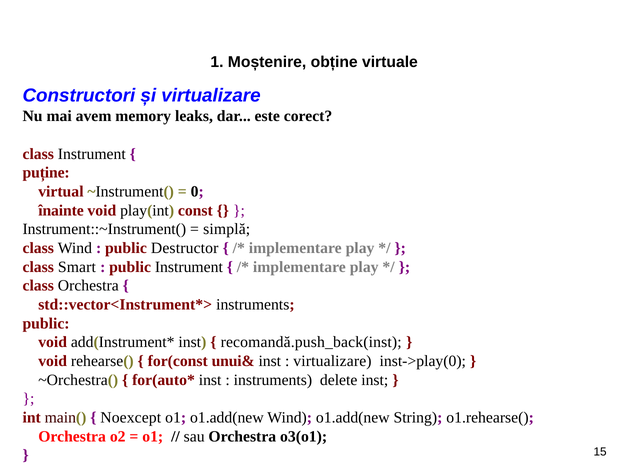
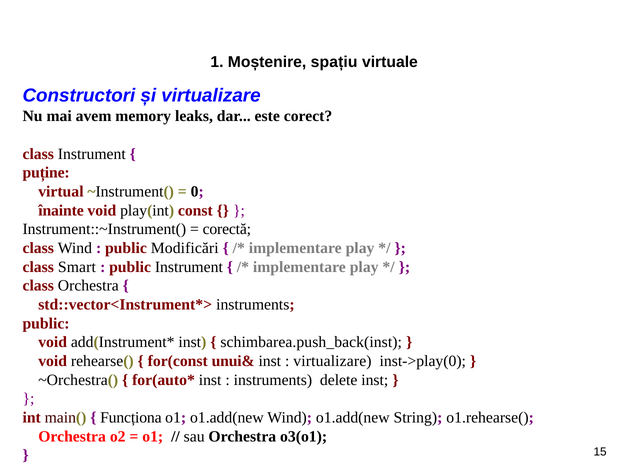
obține: obține -> spațiu (334, 62)
simplă: simplă -> corectă (227, 229)
Destructor: Destructor -> Modificări (185, 248)
recomandă.push_back(inst: recomandă.push_back(inst -> schimbarea.push_back(inst (311, 342)
Noexcept: Noexcept -> Funcționa (131, 417)
